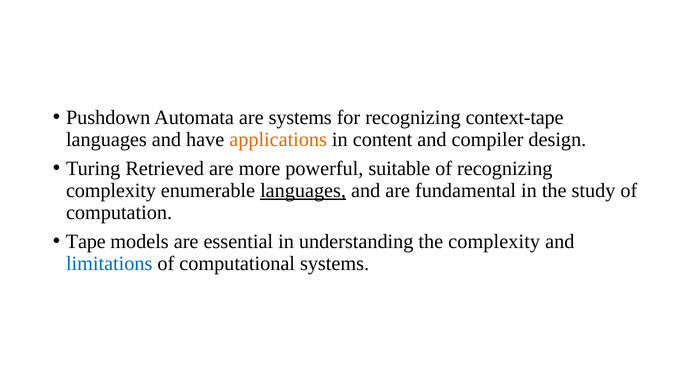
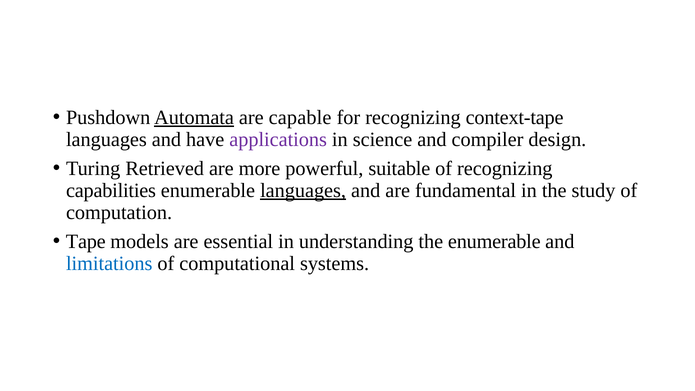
Automata underline: none -> present (194, 118)
are systems: systems -> capable (300, 118)
applications colour: orange -> purple (278, 139)
content: content -> science (383, 139)
complexity: complexity -> capabilities (111, 190)
the complexity: complexity -> enumerable (494, 241)
